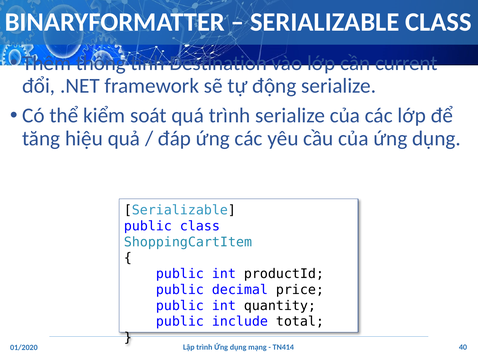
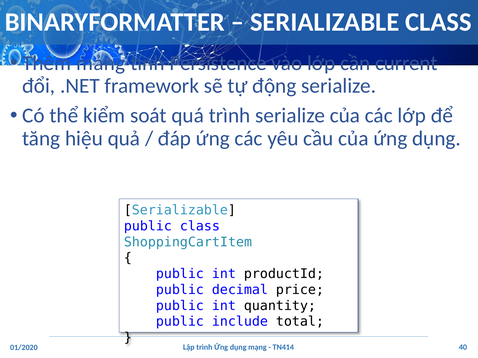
thông: thông -> mảng (101, 63)
Destination: Destination -> Persistence (218, 63)
